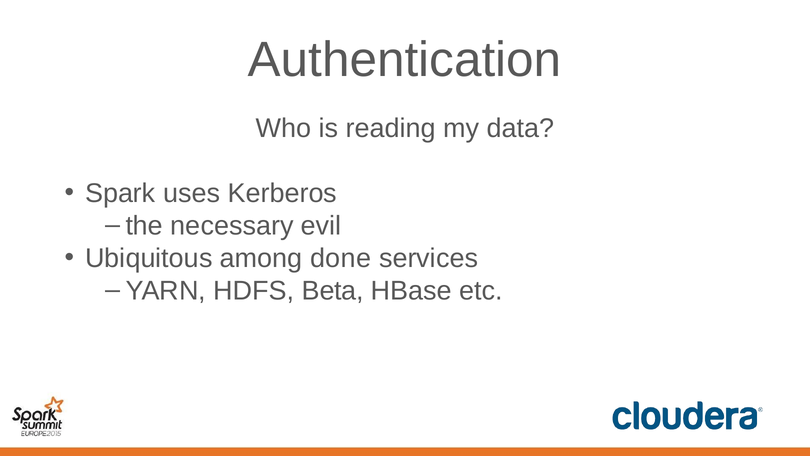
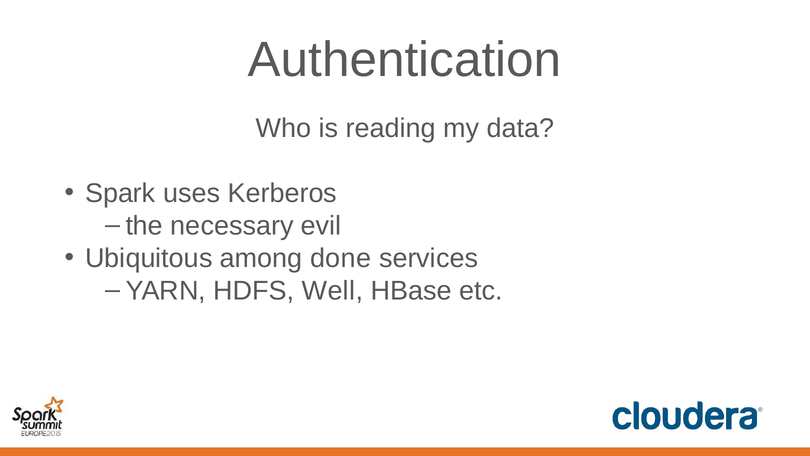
Beta: Beta -> Well (332, 290)
